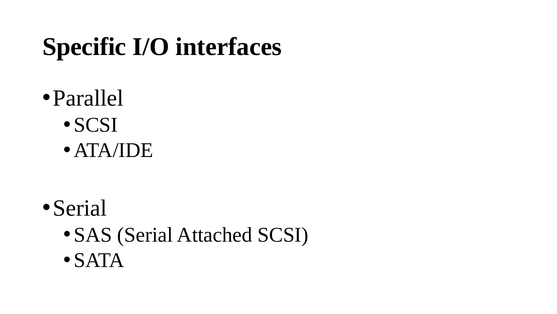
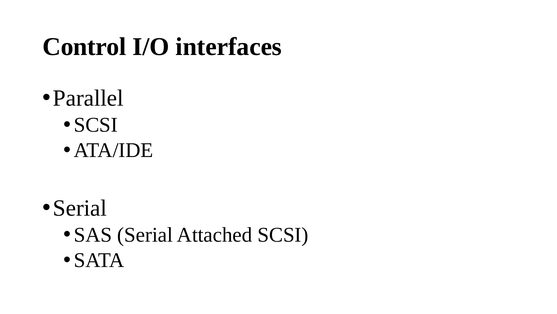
Specific: Specific -> Control (84, 47)
